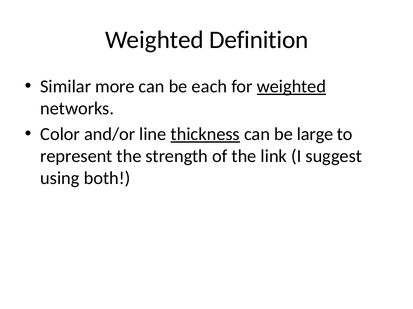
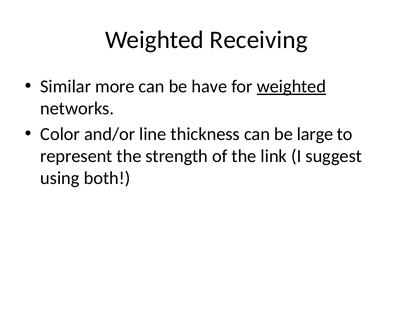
Definition: Definition -> Receiving (259, 40)
each: each -> have (209, 87)
thickness underline: present -> none (205, 134)
